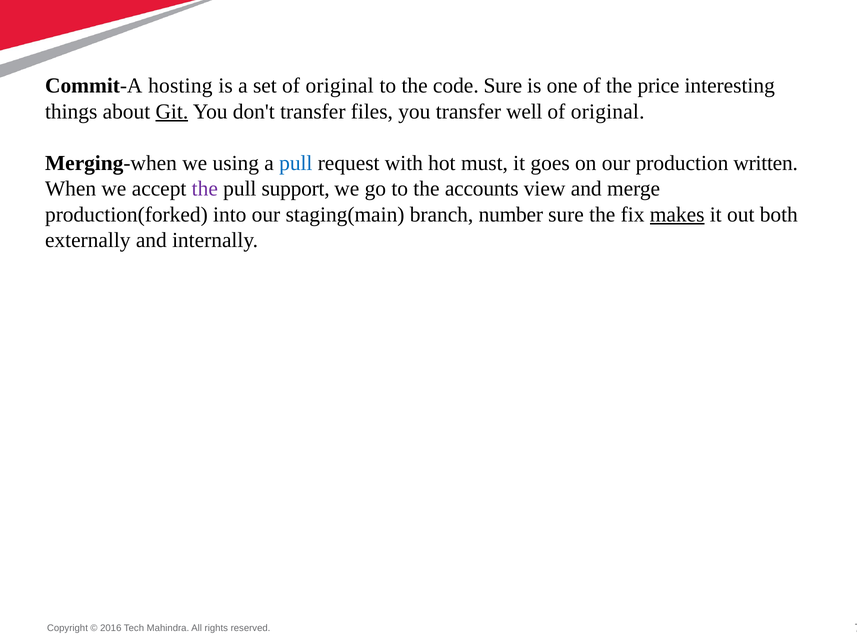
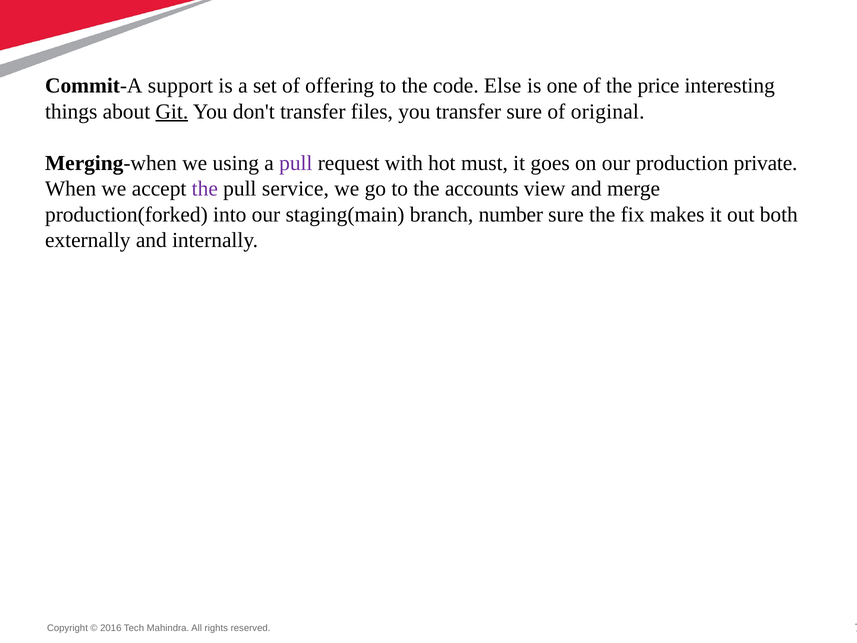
hosting: hosting -> support (180, 86)
set of original: original -> offering (340, 86)
code Sure: Sure -> Else (503, 86)
transfer well: well -> sure (524, 112)
pull colour: blue -> purple (296, 163)
written: written -> private (766, 163)
support: support -> service (295, 189)
makes underline: present -> none (677, 214)
